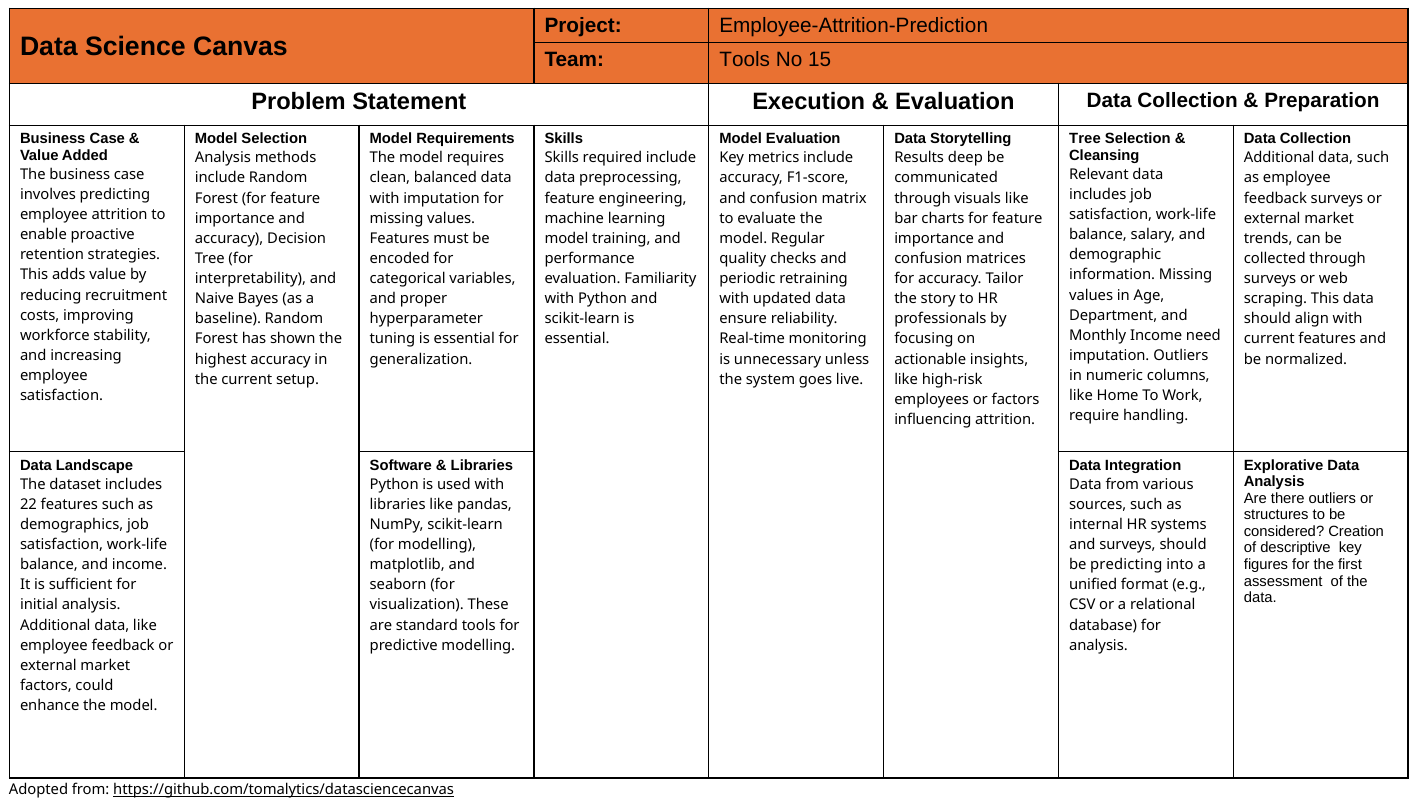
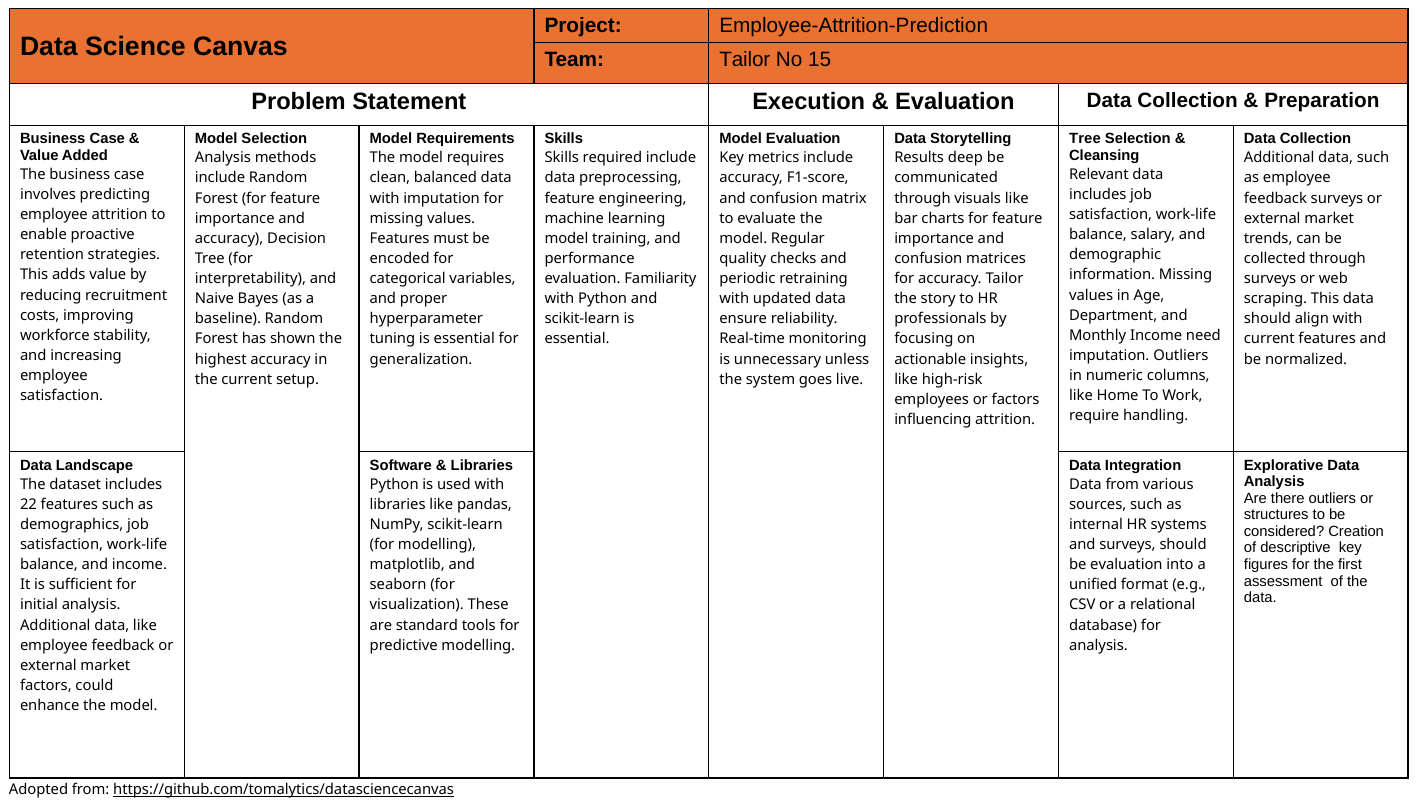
Team Tools: Tools -> Tailor (745, 60)
be predicting: predicting -> evaluation (1126, 564)
